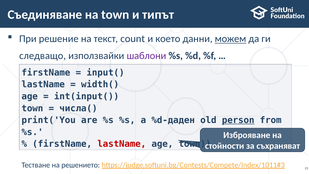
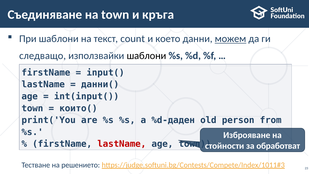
типът: типът -> кръга (158, 15)
При решение: решение -> шаблони (59, 39)
шаблони colour: purple -> black (146, 56)
width(: width( -> данни( (100, 84)
числа(: числа( -> които( (78, 108)
person underline: present -> none (238, 120)
съхраняват: съхраняват -> обработват (278, 146)
